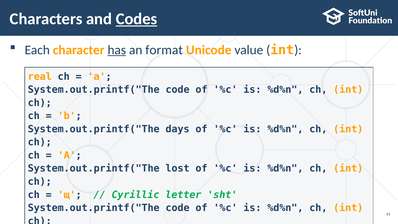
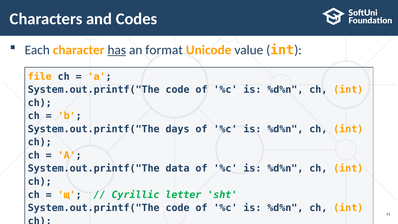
Codes underline: present -> none (137, 19)
real: real -> file (40, 76)
lost: lost -> data (178, 168)
